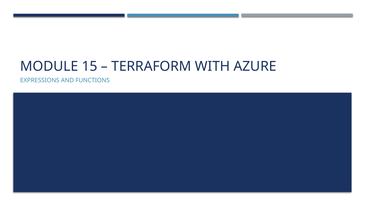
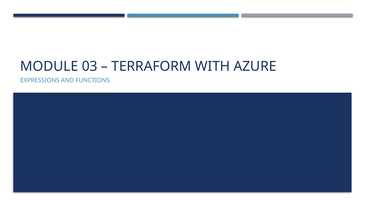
15: 15 -> 03 (90, 66)
